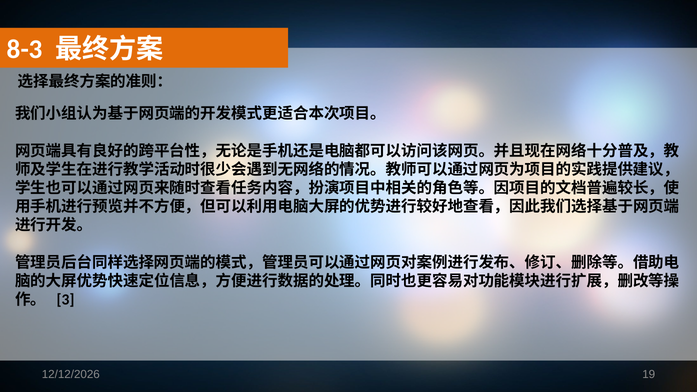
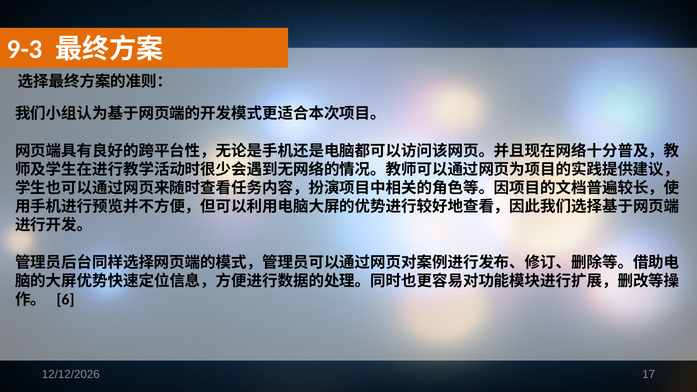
8-3: 8-3 -> 9-3 (25, 49)
3: 3 -> 6 (66, 300)
19: 19 -> 17 (649, 375)
